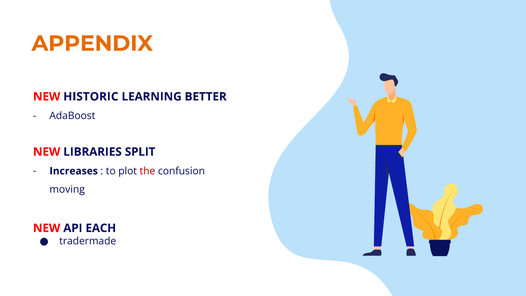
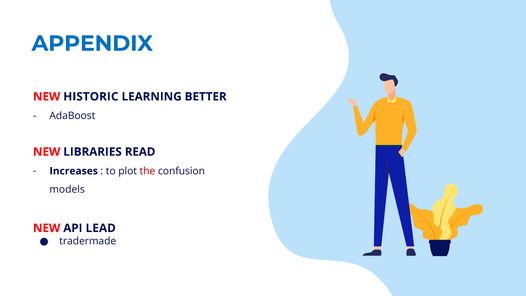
APPENDIX colour: orange -> blue (92, 44)
SPLIT: SPLIT -> READ (140, 152)
moving: moving -> models (67, 189)
EACH: EACH -> LEAD (101, 228)
